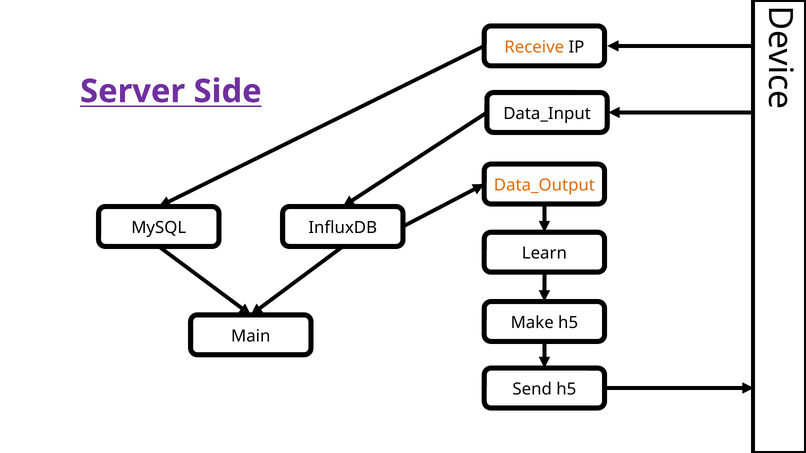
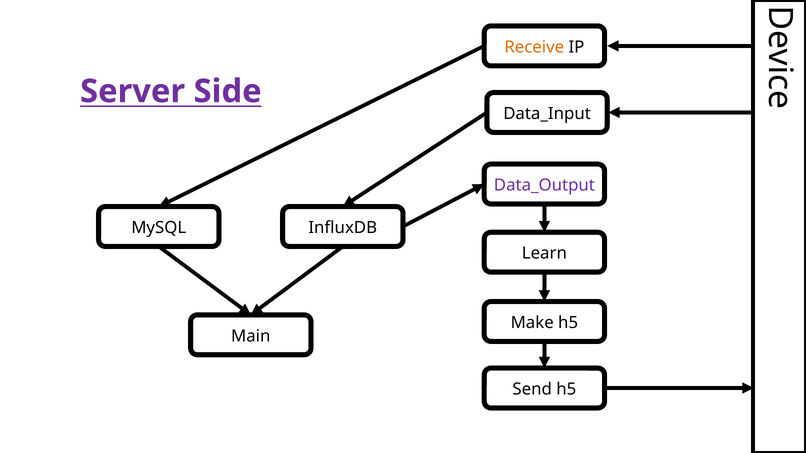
Data_Output colour: orange -> purple (544, 185)
